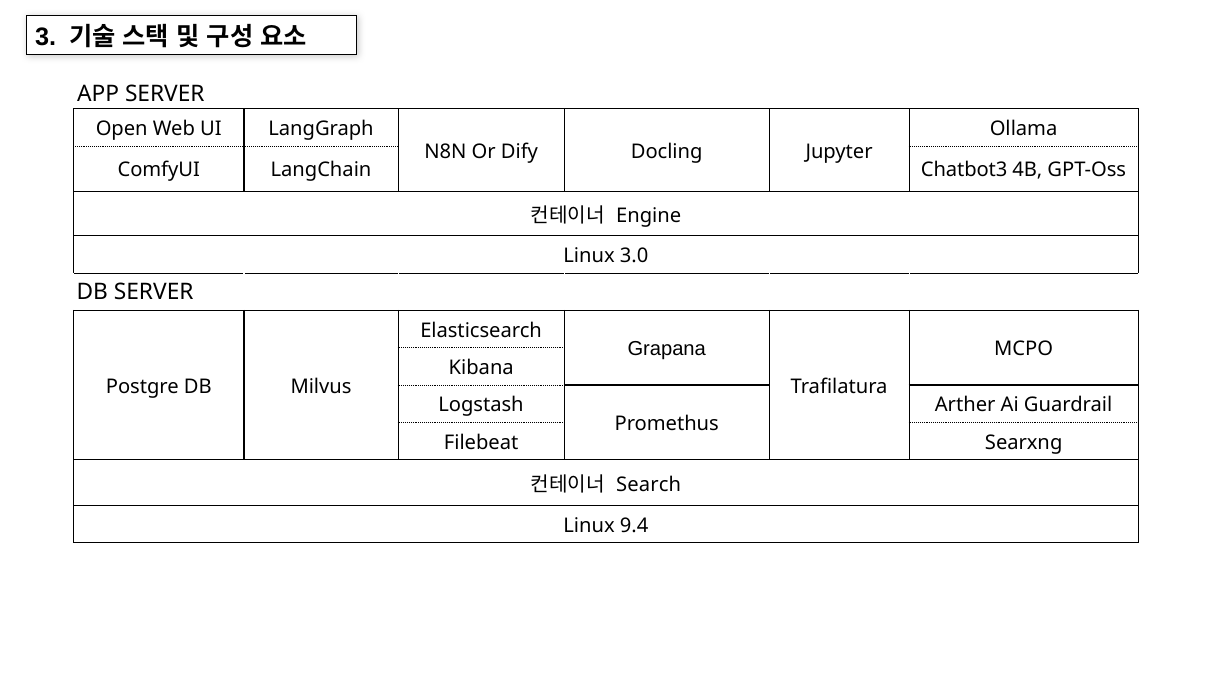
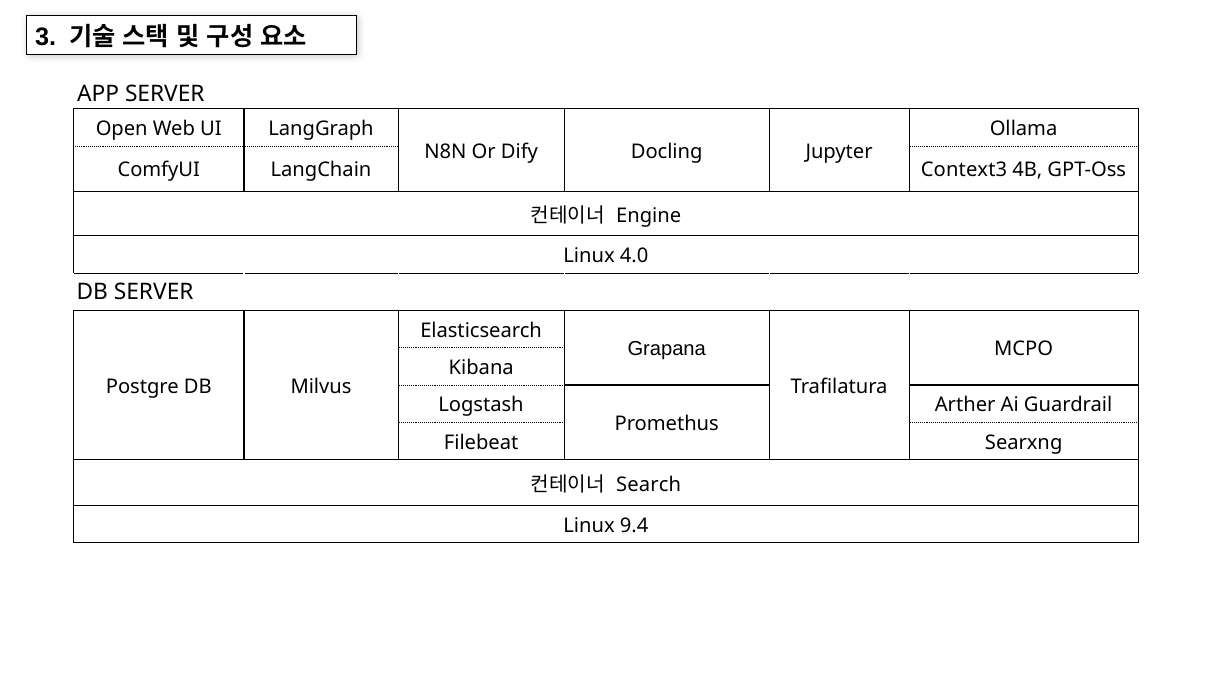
Chatbot3: Chatbot3 -> Context3 (964, 170)
3.0: 3.0 -> 4.0 (634, 256)
